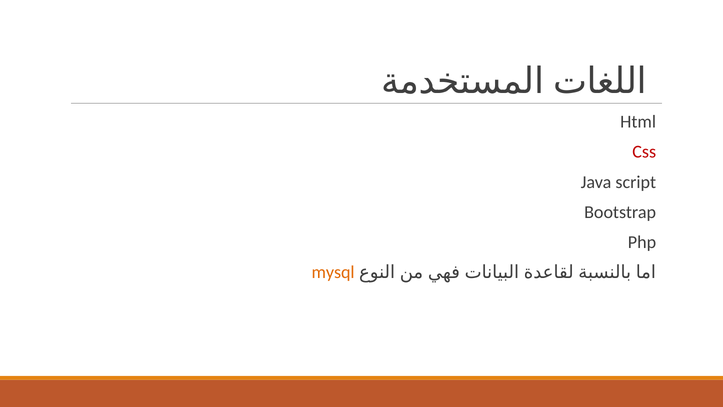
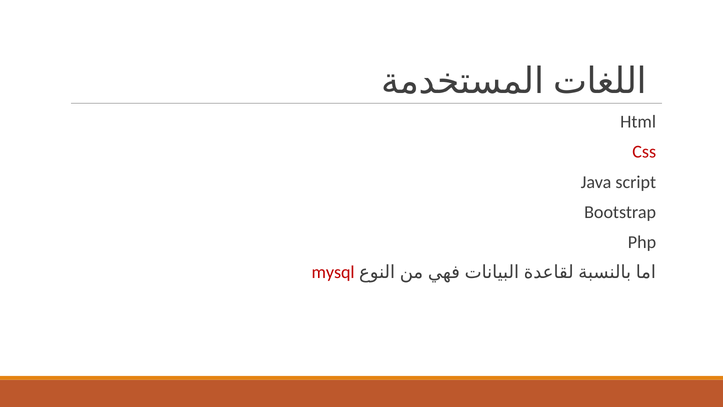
mysql colour: orange -> red (333, 272)
